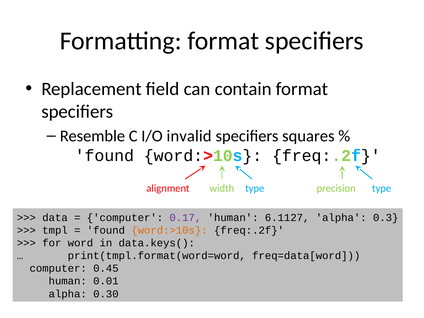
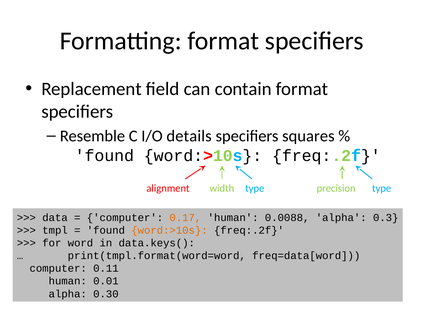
invalid: invalid -> details (189, 136)
0.17 colour: purple -> orange (185, 218)
6.1127: 6.1127 -> 0.0088 (287, 218)
0.45: 0.45 -> 0.11 (106, 268)
